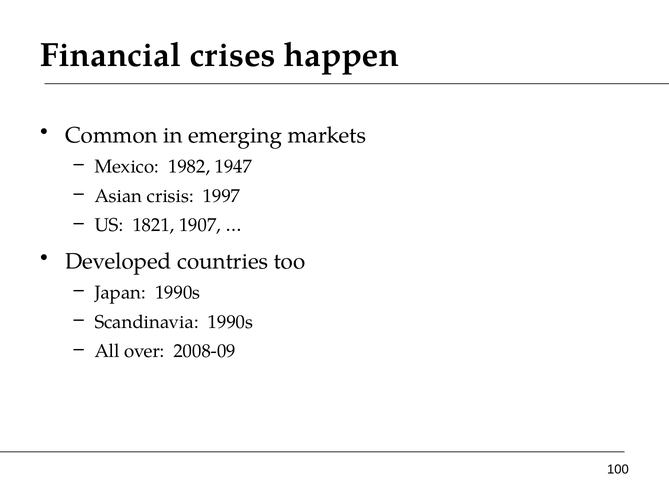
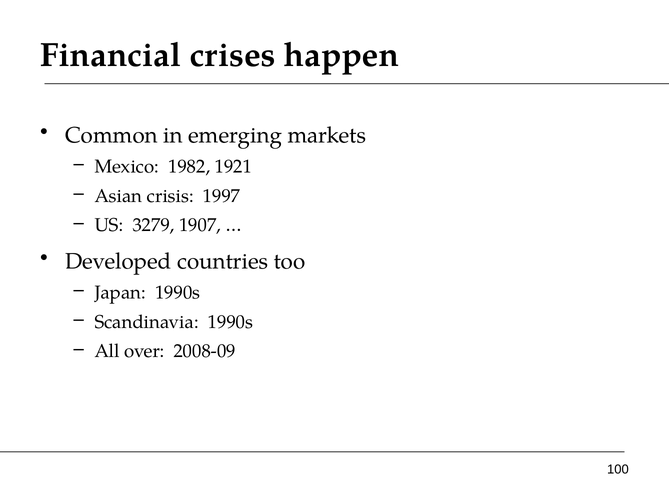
1947: 1947 -> 1921 (233, 166)
1821: 1821 -> 3279 (154, 225)
